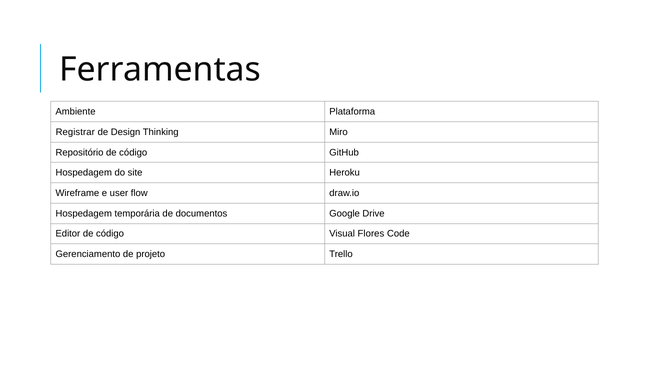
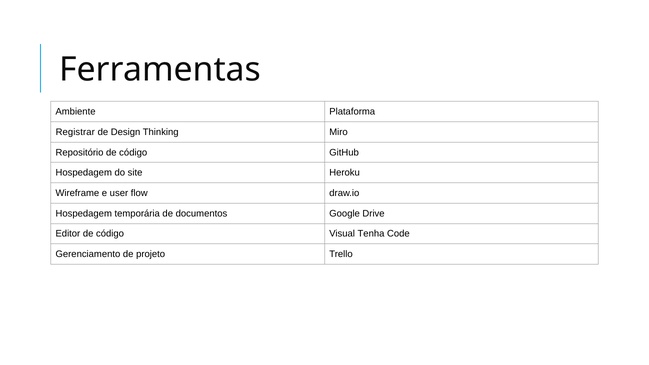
Flores: Flores -> Tenha (371, 234)
